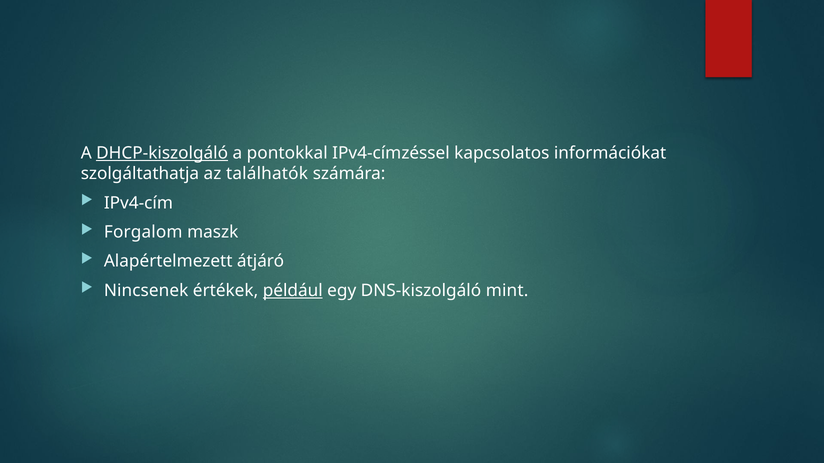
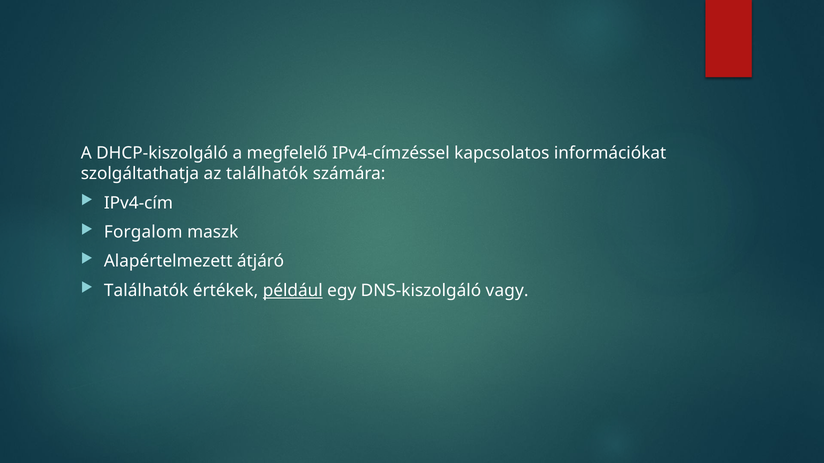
DHCP-kiszolgáló underline: present -> none (162, 153)
pontokkal: pontokkal -> megfelelő (287, 153)
Nincsenek: Nincsenek -> Találhatók (146, 291)
mint: mint -> vagy (507, 291)
